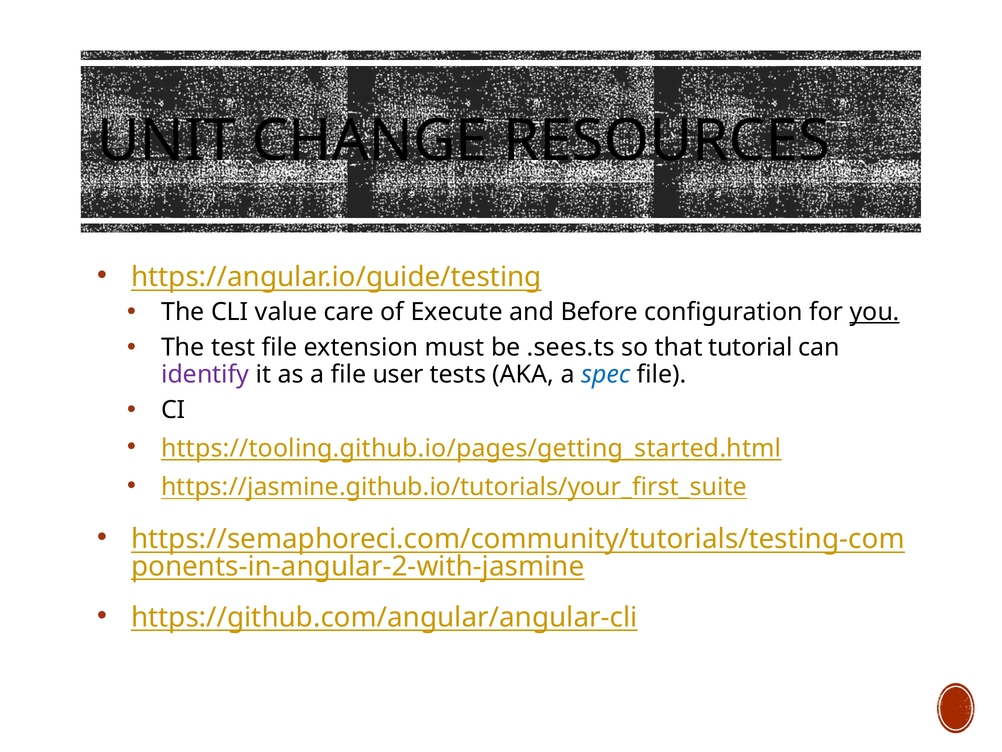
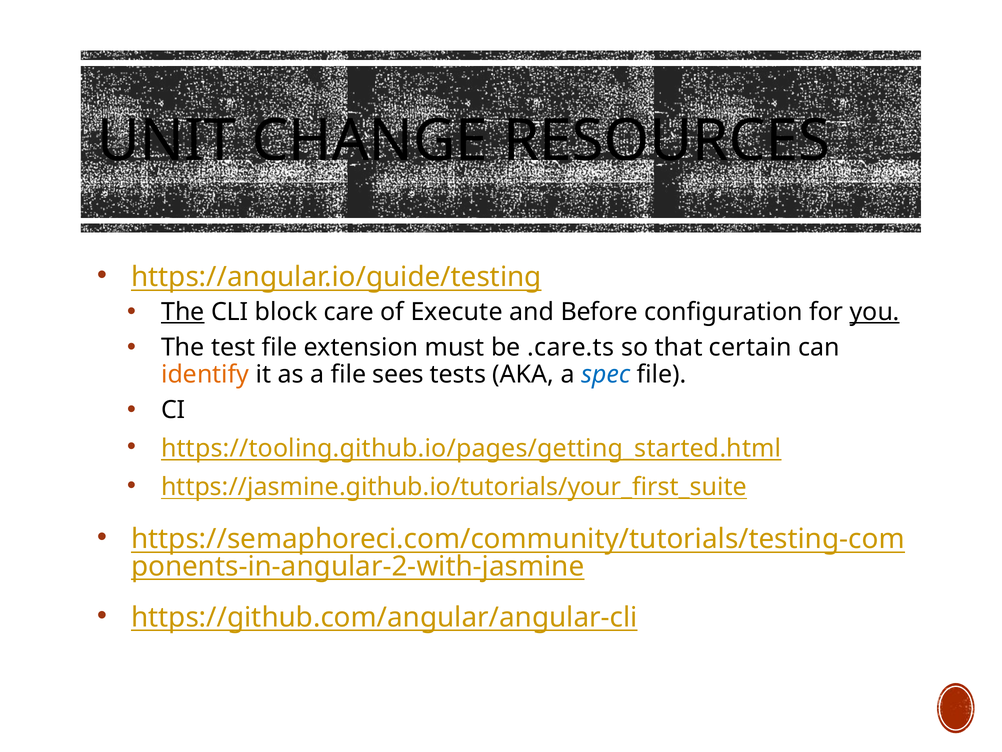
The underline: none -> present (183, 312)
value: value -> block (286, 312)
.sees.ts: .sees.ts -> .care.ts (571, 348)
tutorial: tutorial -> certain (750, 348)
identify colour: purple -> orange (205, 375)
user: user -> sees (398, 375)
